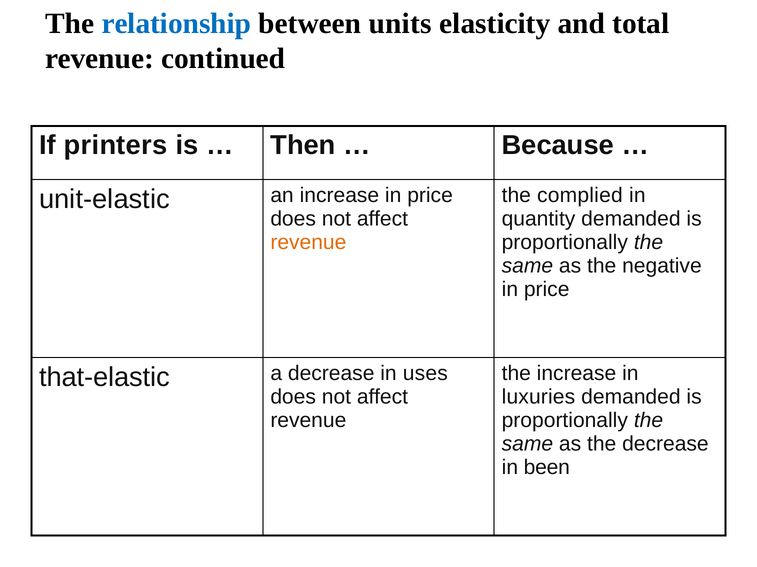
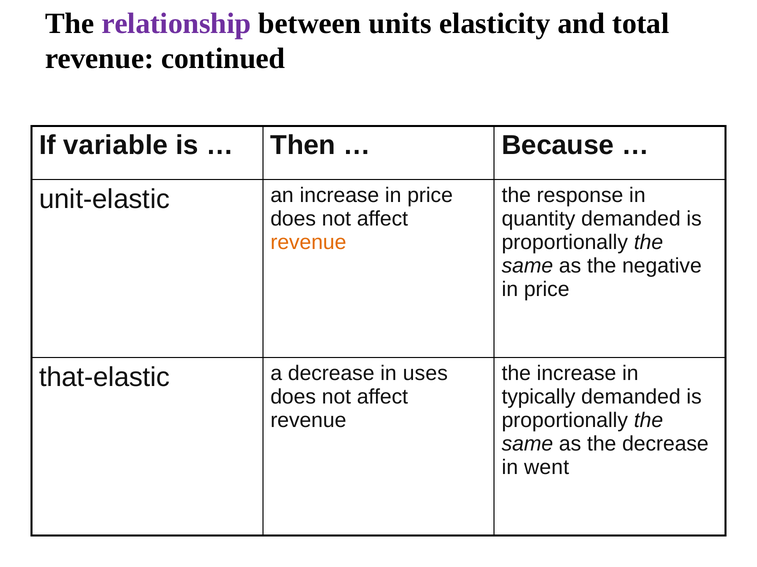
relationship colour: blue -> purple (176, 23)
printers: printers -> variable (116, 146)
complied: complied -> response (580, 196)
luxuries: luxuries -> typically (539, 397)
been: been -> went (547, 468)
